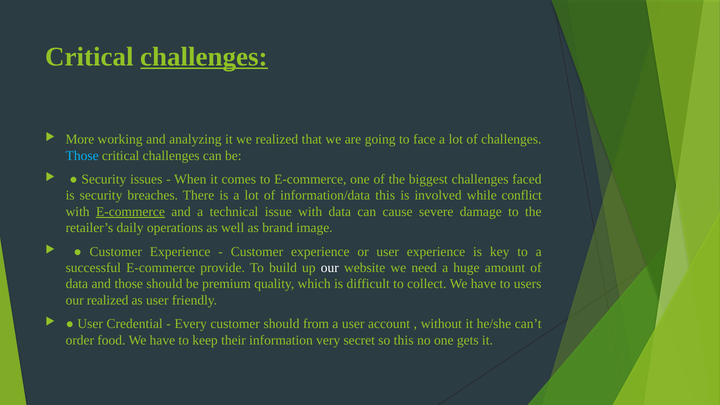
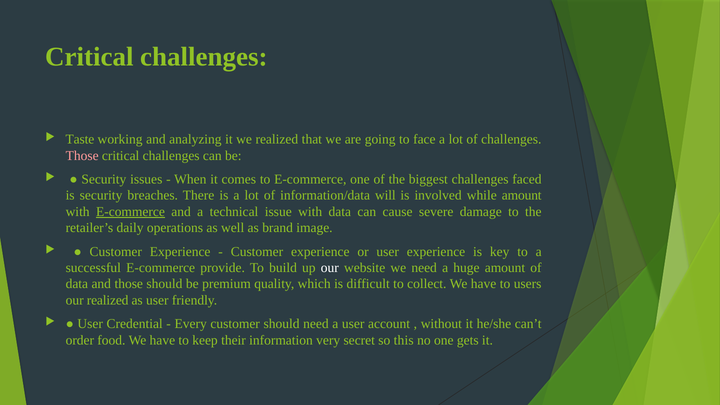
challenges underline: present -> none (204, 57)
More: More -> Taste (80, 139)
Those colour: light blue -> pink (82, 156)
information/data this: this -> will (385, 195)
while conflict: conflict -> amount (522, 195)
should from: from -> need (316, 324)
